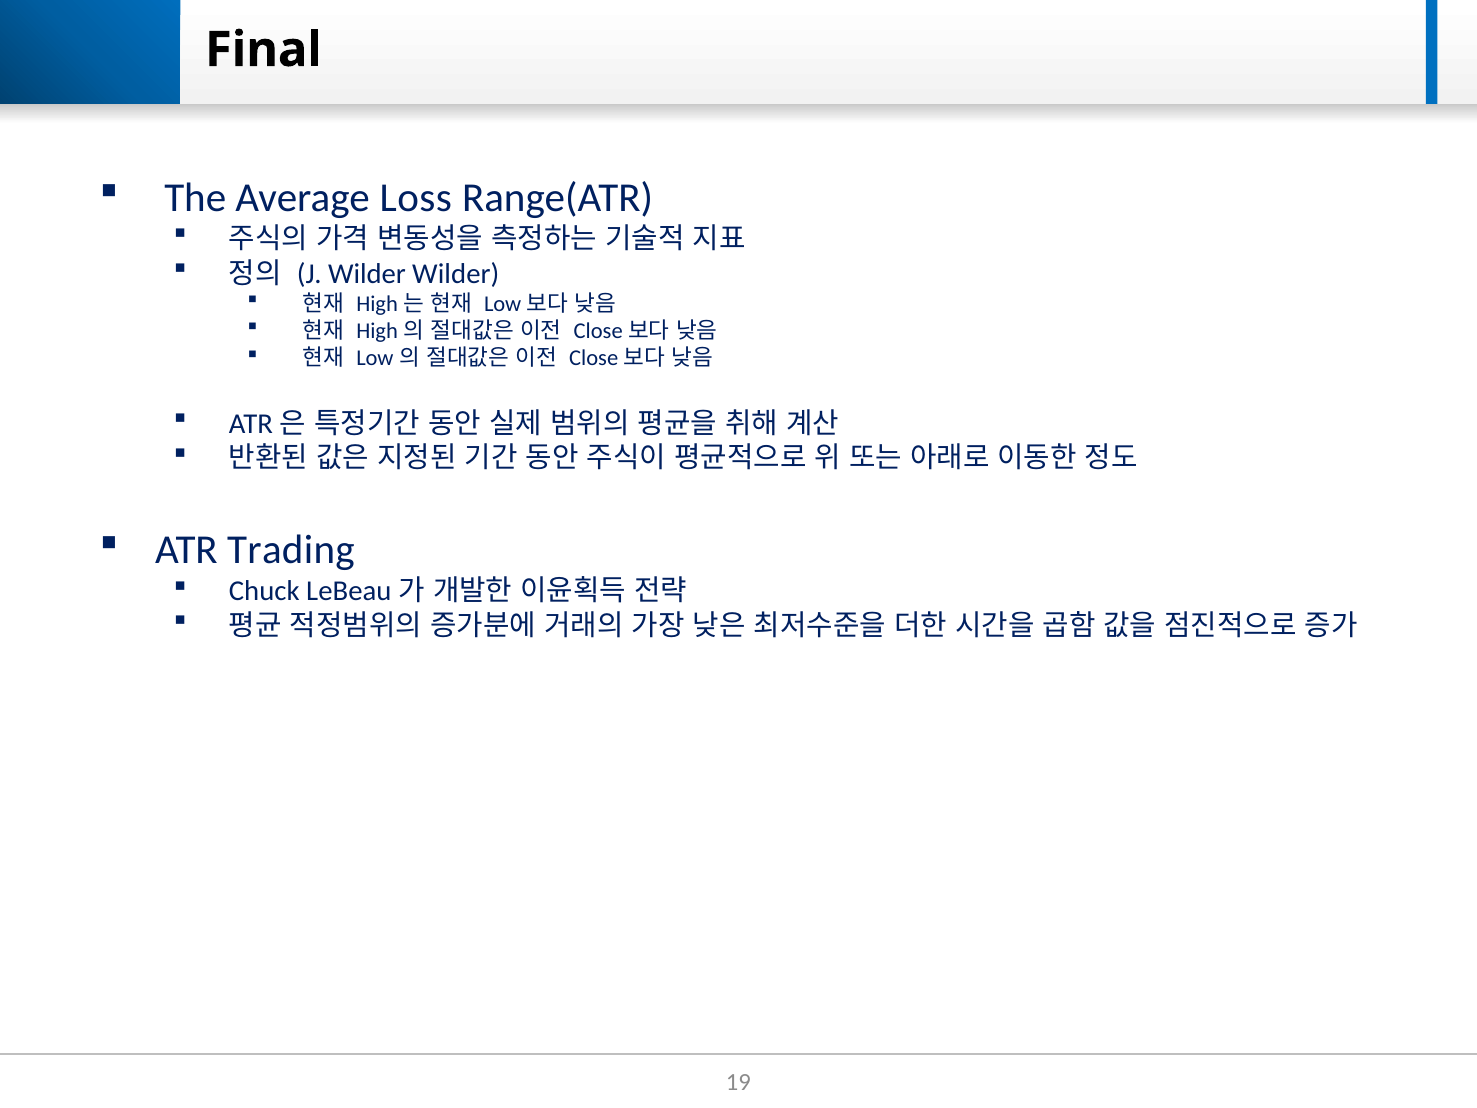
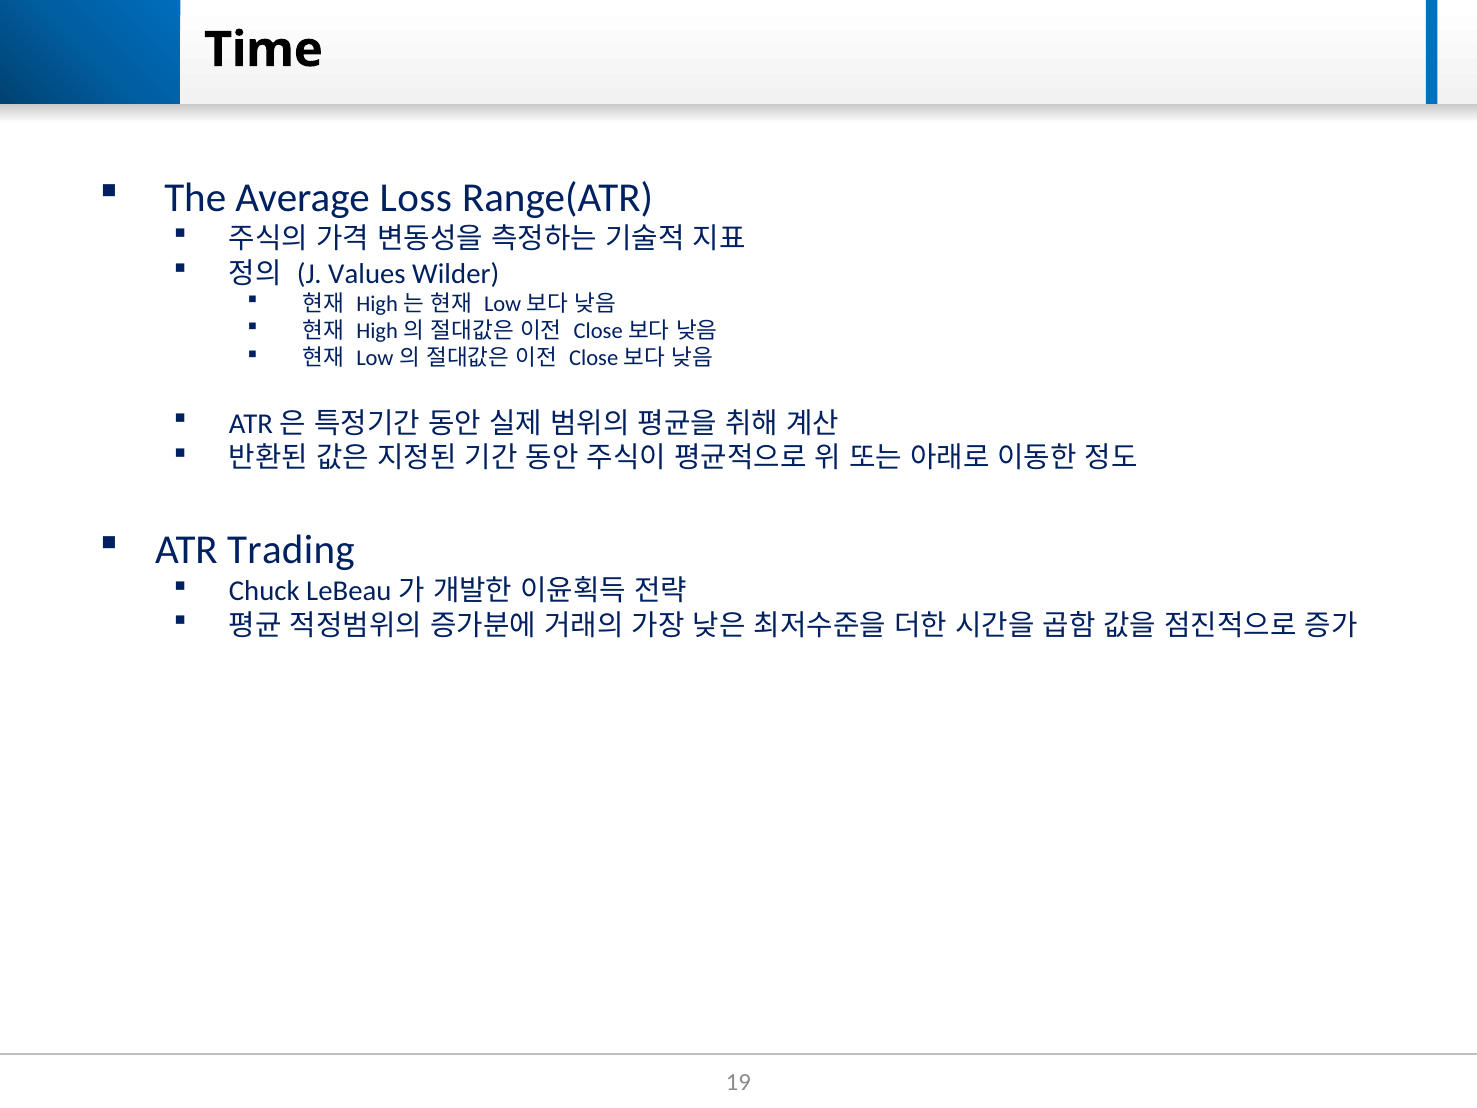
Final: Final -> Time (263, 50)
J Wilder: Wilder -> Values (367, 274)
